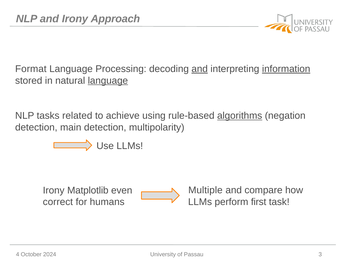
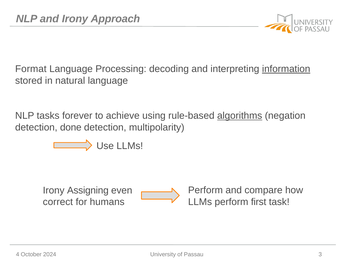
and underline: present -> none (200, 69)
language underline: present -> none (108, 81)
related: related -> forever (77, 116)
main: main -> done (71, 128)
Multiple: Multiple -> Perform (205, 190)
Matplotlib: Matplotlib -> Assigning (88, 190)
